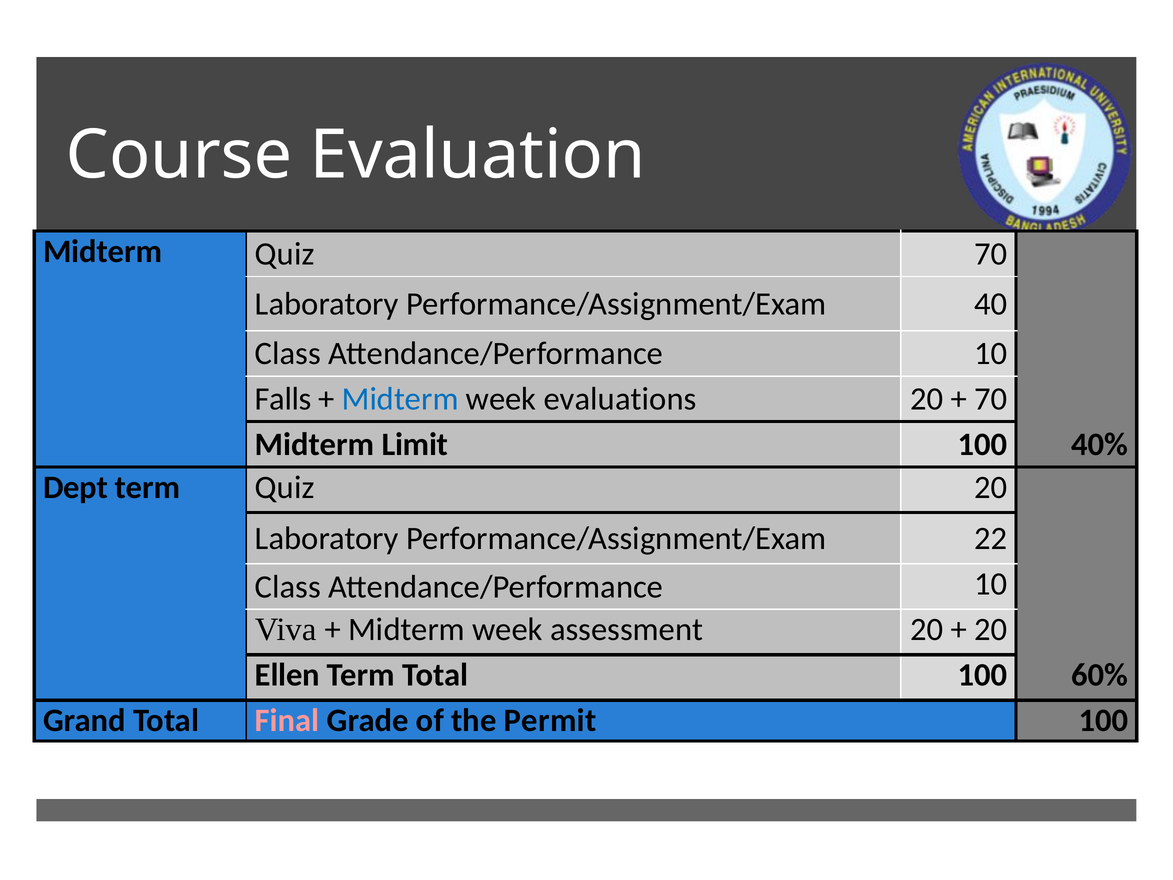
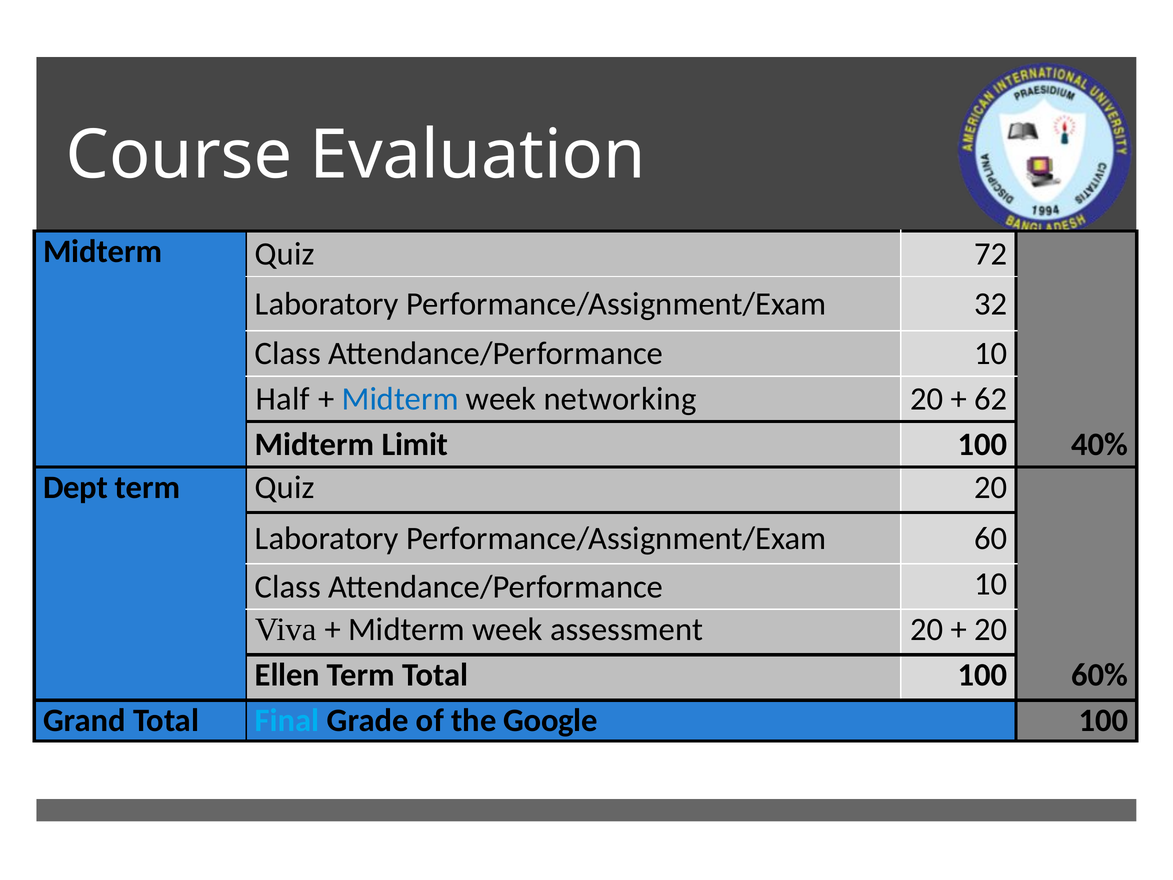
Quiz 70: 70 -> 72 (991, 254)
40: 40 -> 32 (991, 304)
Falls: Falls -> Half (283, 399)
evaluations: evaluations -> networking (620, 399)
70: 70 -> 62 (991, 399)
22: 22 -> 60 (991, 538)
Final colour: pink -> light blue (287, 720)
Permit: Permit -> Google (550, 720)
